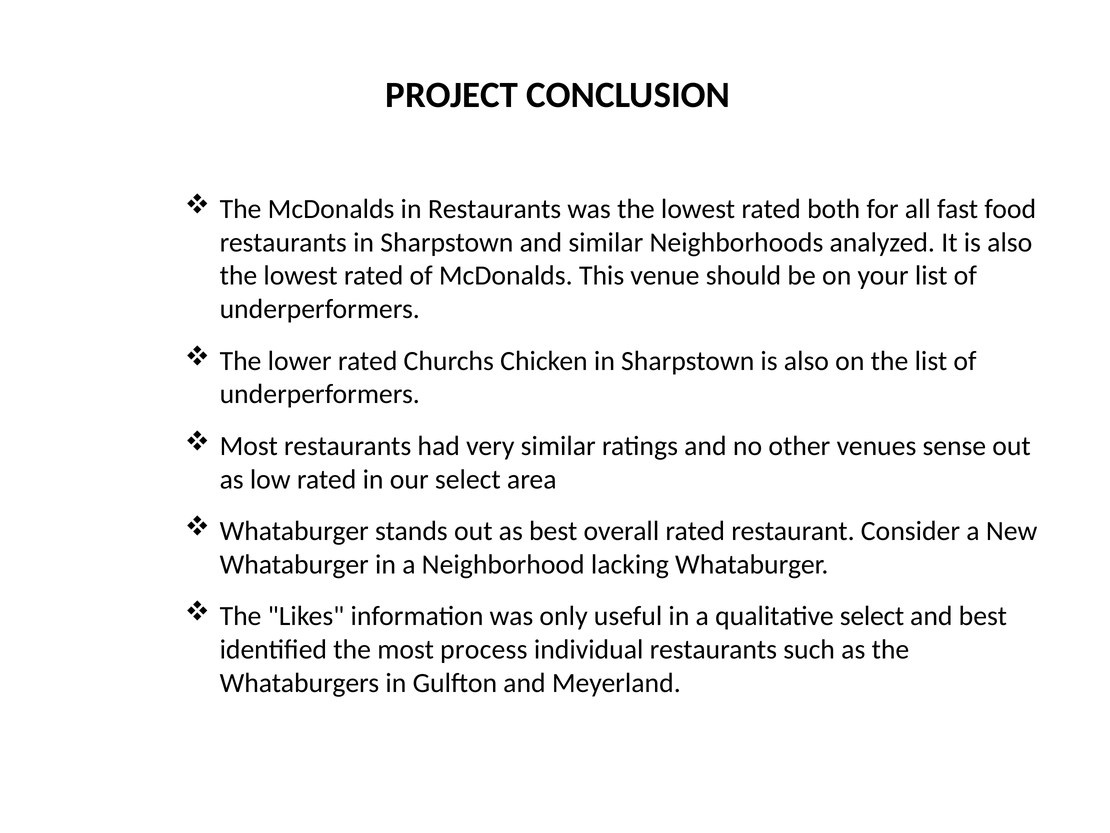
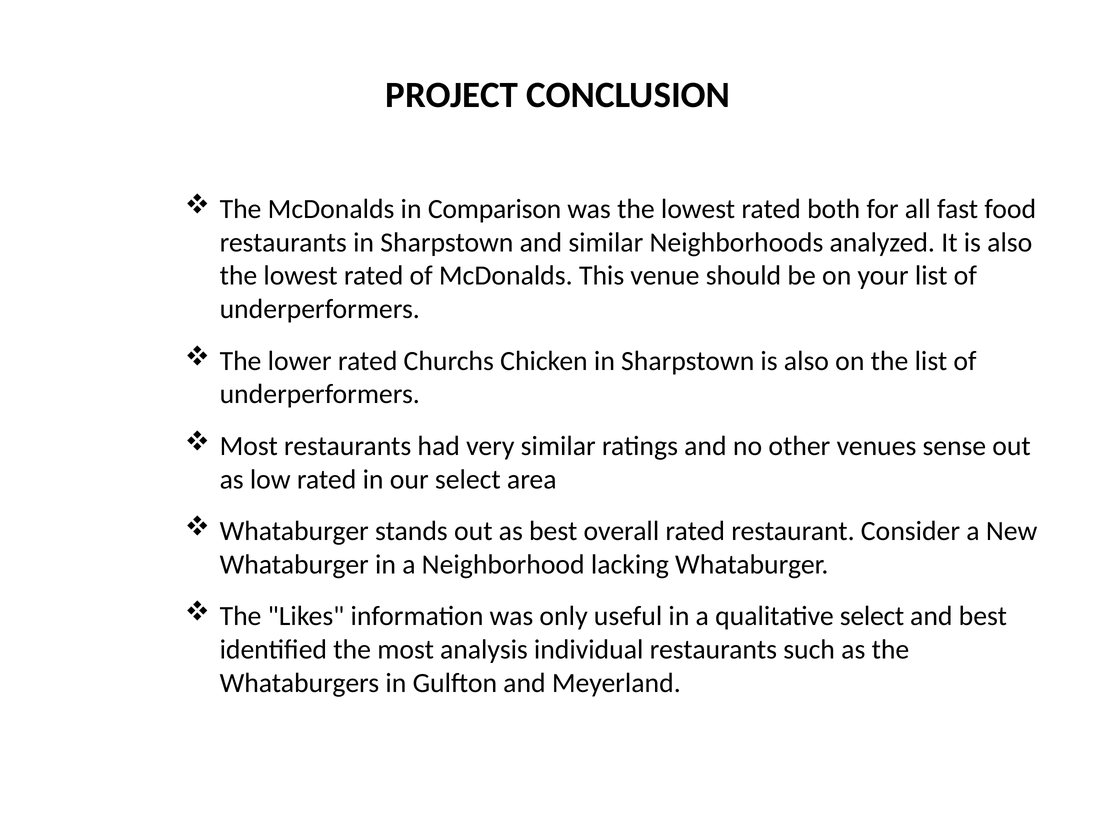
in Restaurants: Restaurants -> Comparison (495, 209)
process: process -> analysis (484, 649)
